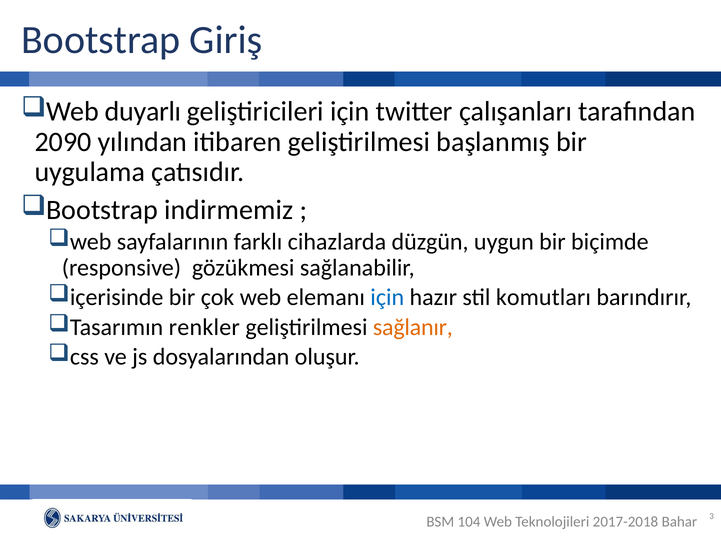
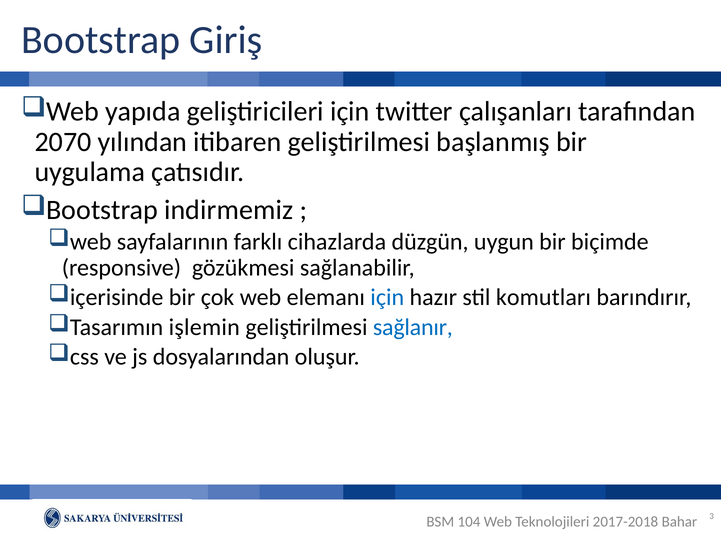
duyarlı: duyarlı -> yapıda (143, 112)
2090: 2090 -> 2070 (63, 142)
renkler: renkler -> işlemin (204, 327)
sağlanır colour: orange -> blue (413, 327)
